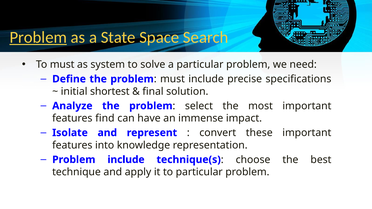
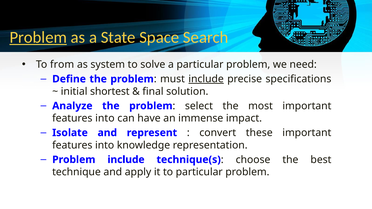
To must: must -> from (62, 65)
include underline: none -> present (206, 79)
find: find -> into (105, 118)
